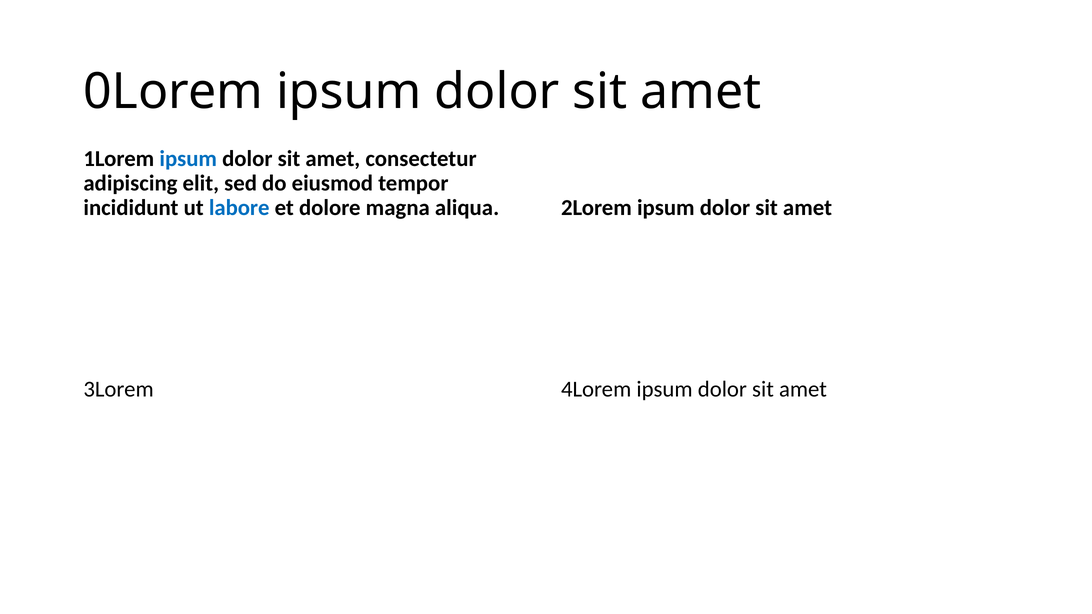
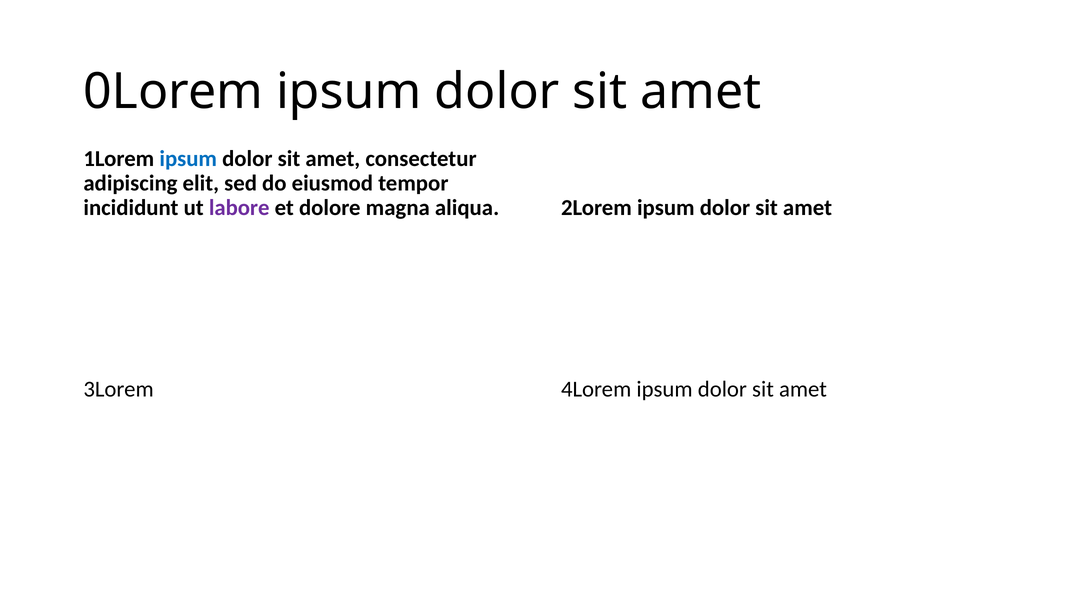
labore colour: blue -> purple (239, 208)
